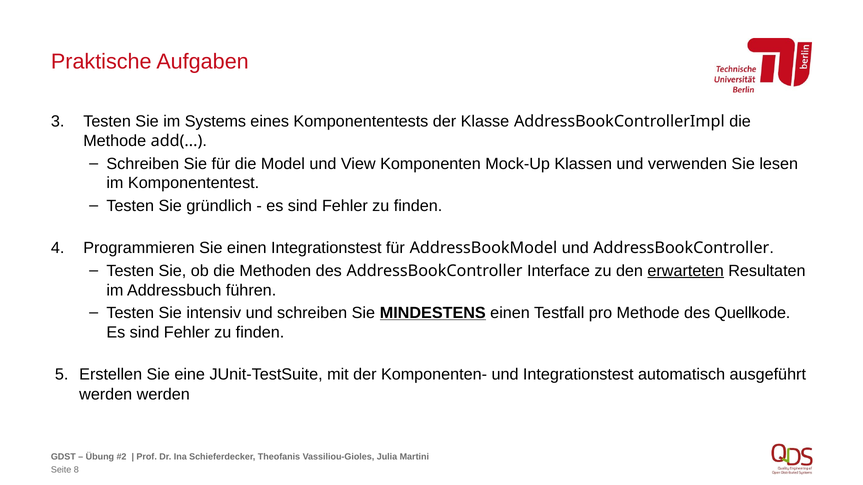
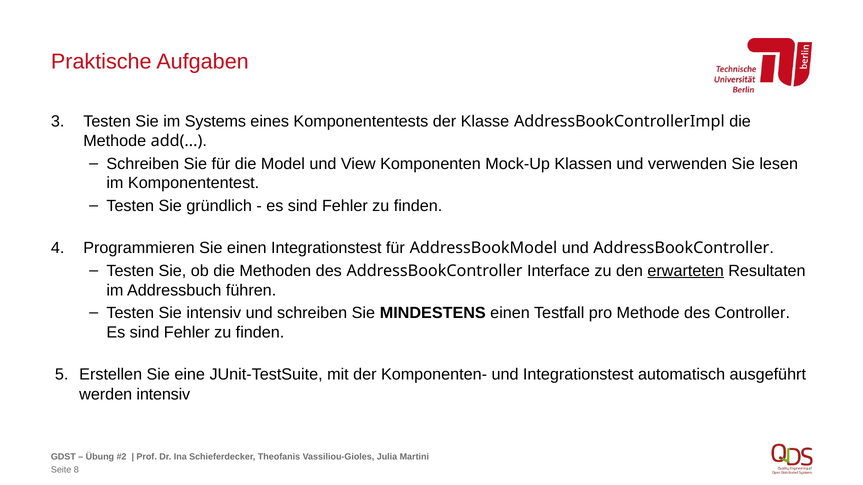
MINDESTENS underline: present -> none (433, 313)
Quellkode: Quellkode -> Controller (752, 313)
werden werden: werden -> intensiv (163, 395)
